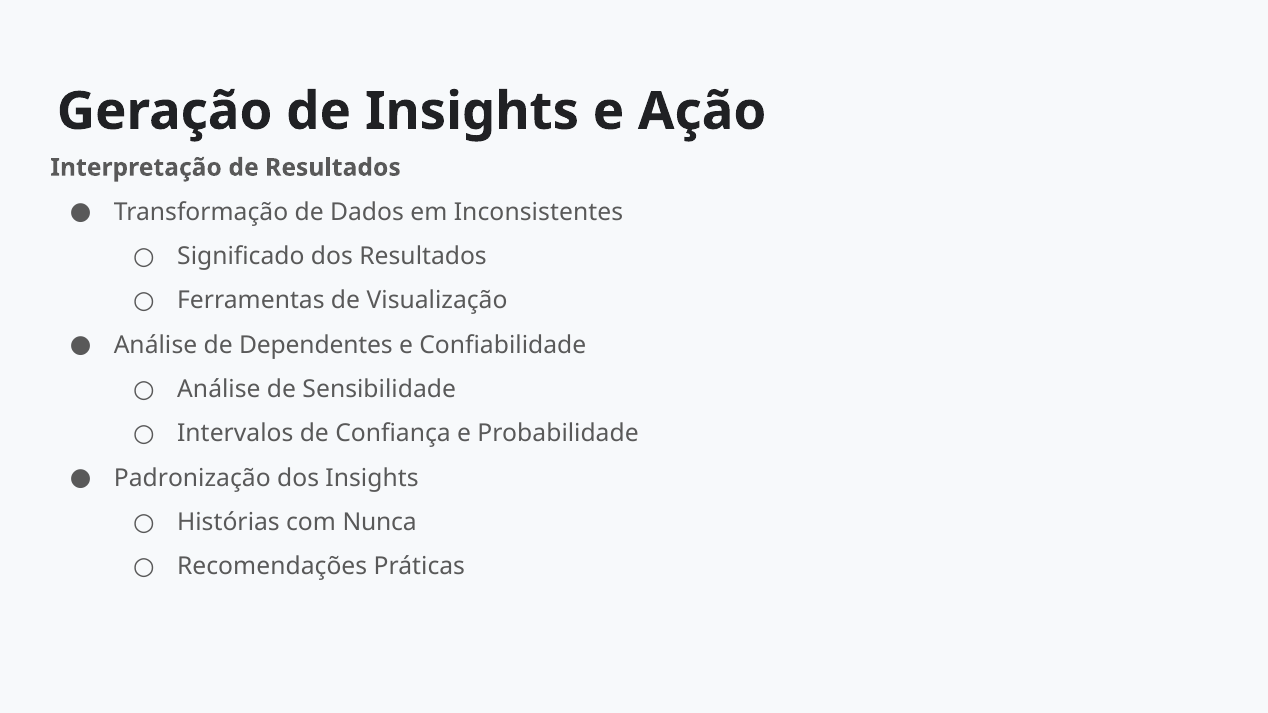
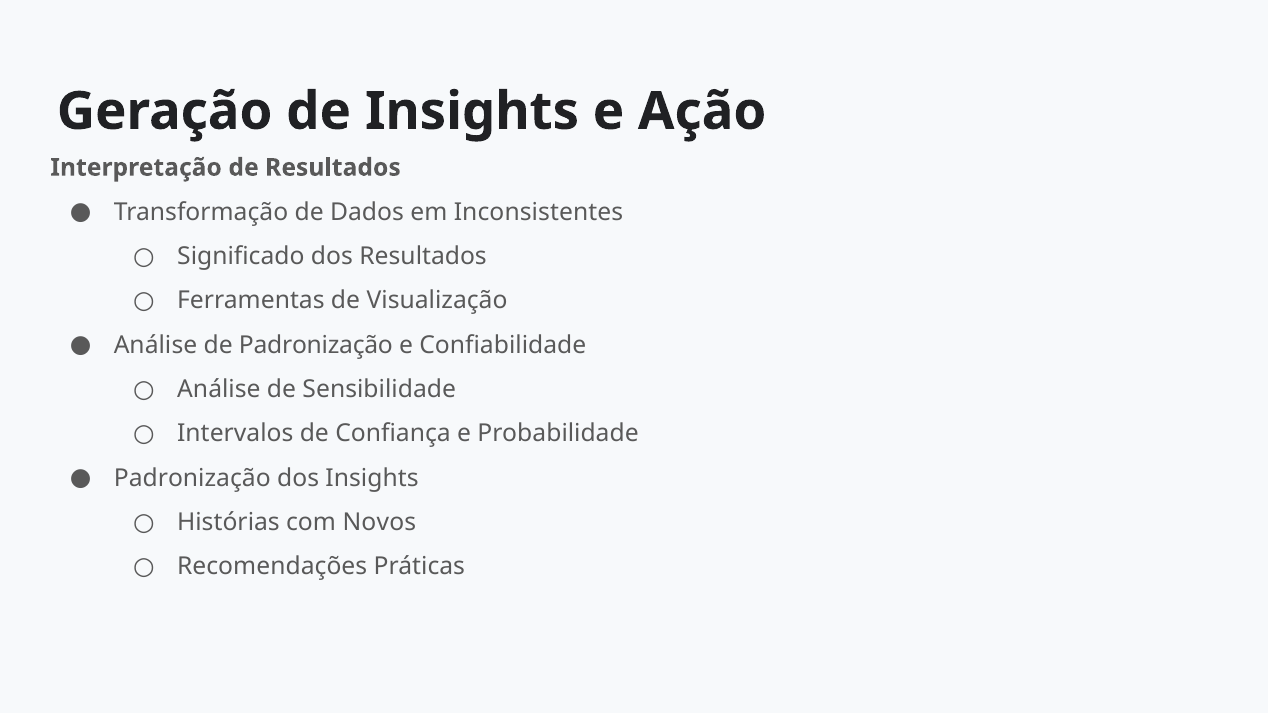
de Dependentes: Dependentes -> Padronização (316, 345)
Nunca: Nunca -> Novos (379, 523)
